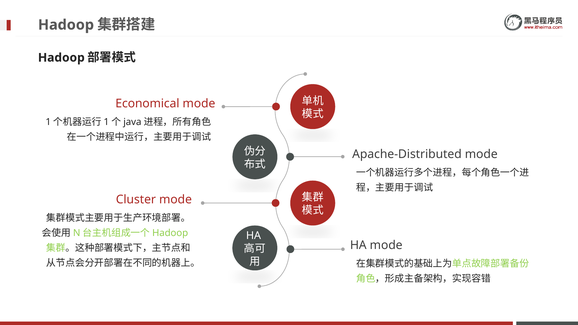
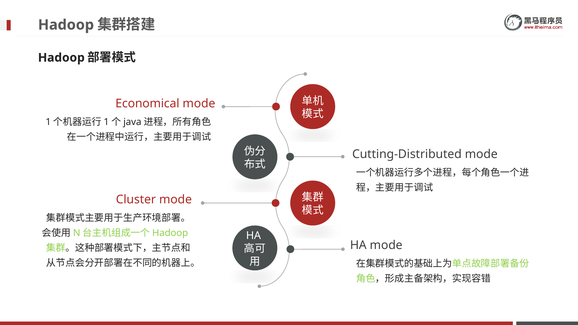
Apache-Distributed: Apache-Distributed -> Cutting-Distributed (407, 154)
